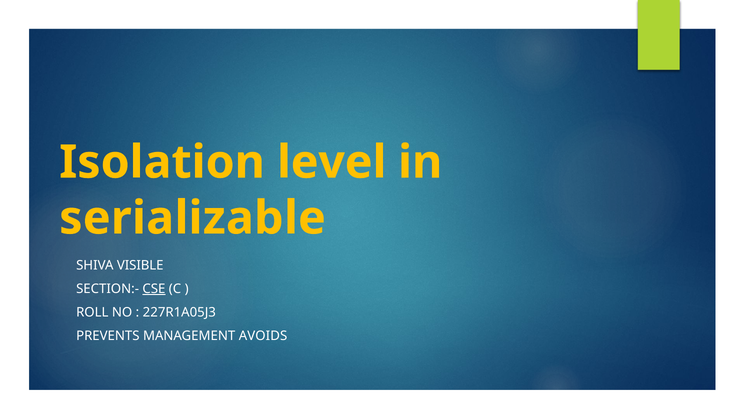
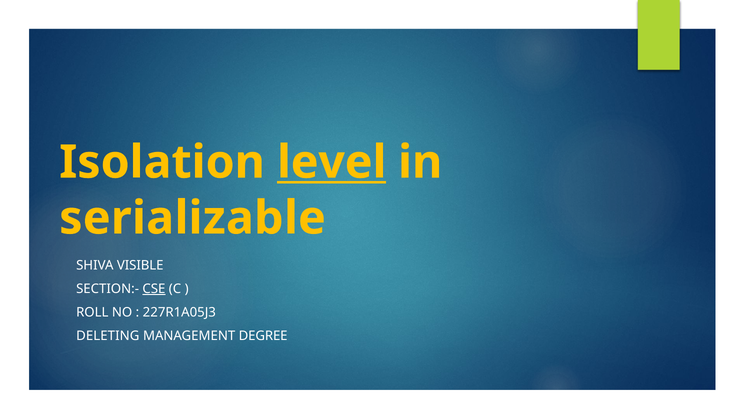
level underline: none -> present (332, 162)
PREVENTS: PREVENTS -> DELETING (108, 336)
AVOIDS: AVOIDS -> DEGREE (263, 336)
